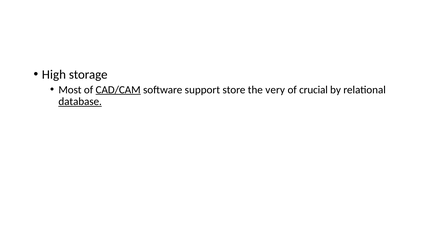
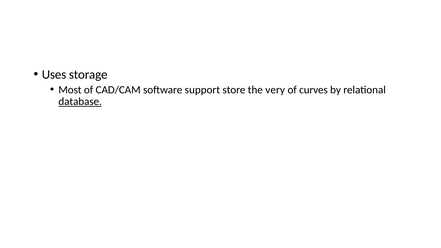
High: High -> Uses (54, 75)
CAD/CAM underline: present -> none (118, 90)
crucial: crucial -> curves (314, 90)
